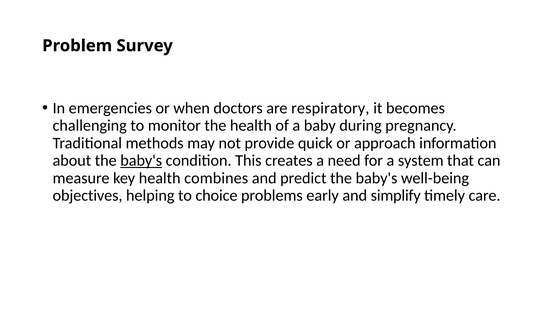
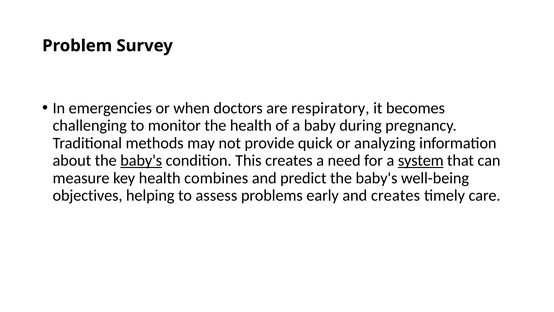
approach: approach -> analyzing (385, 143)
system underline: none -> present (421, 160)
choice: choice -> assess (216, 195)
and simplify: simplify -> creates (396, 195)
